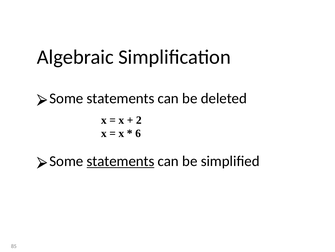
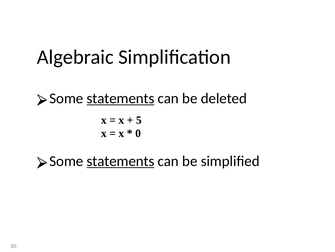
statements underline: none -> present (121, 98)
2: 2 -> 5 (139, 120)
6: 6 -> 0 (138, 133)
